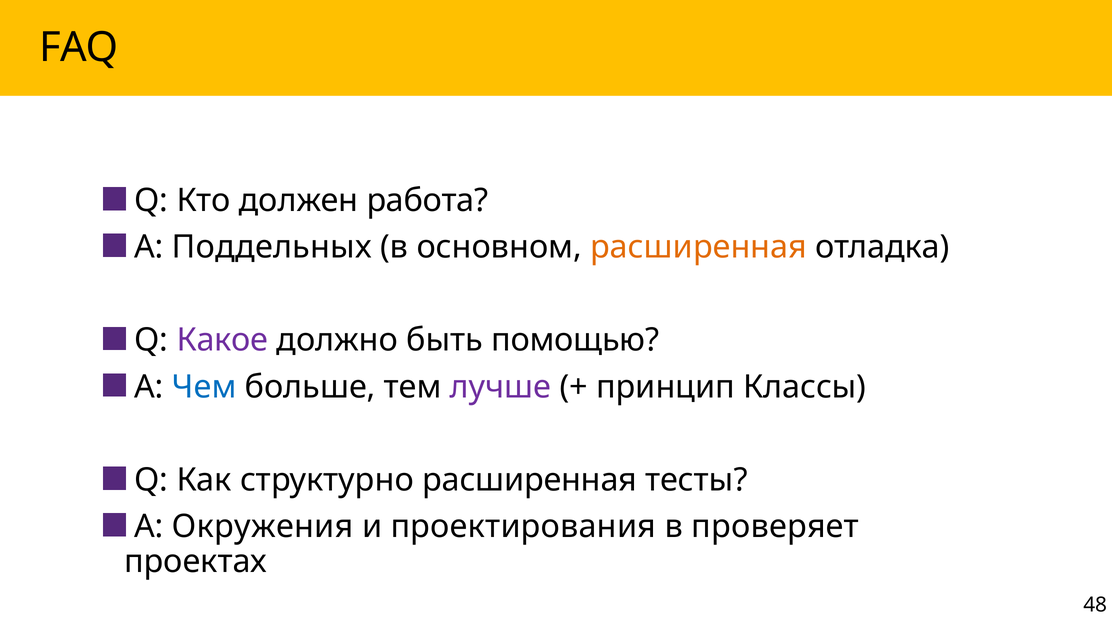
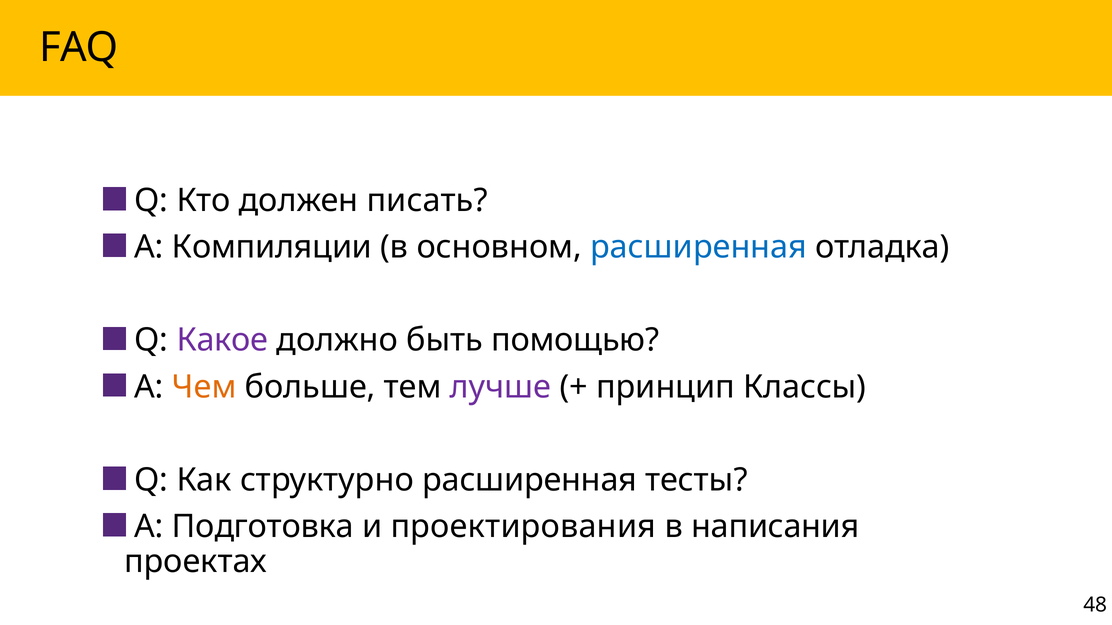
работа: работа -> писать (427, 201)
Поддельных: Поддельных -> Компиляции (272, 247)
расширенная colour: orange -> blue (699, 247)
Чем colour: blue -> orange (204, 387)
Окружения: Окружения -> Подготовка (263, 527)
проверяет: проверяет -> написания (775, 527)
